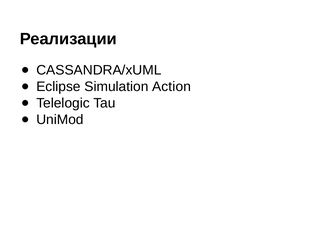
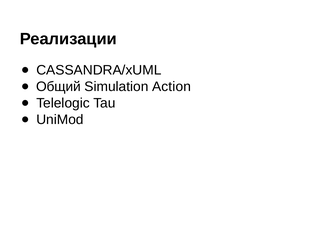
Eclipse: Eclipse -> Общий (58, 87)
